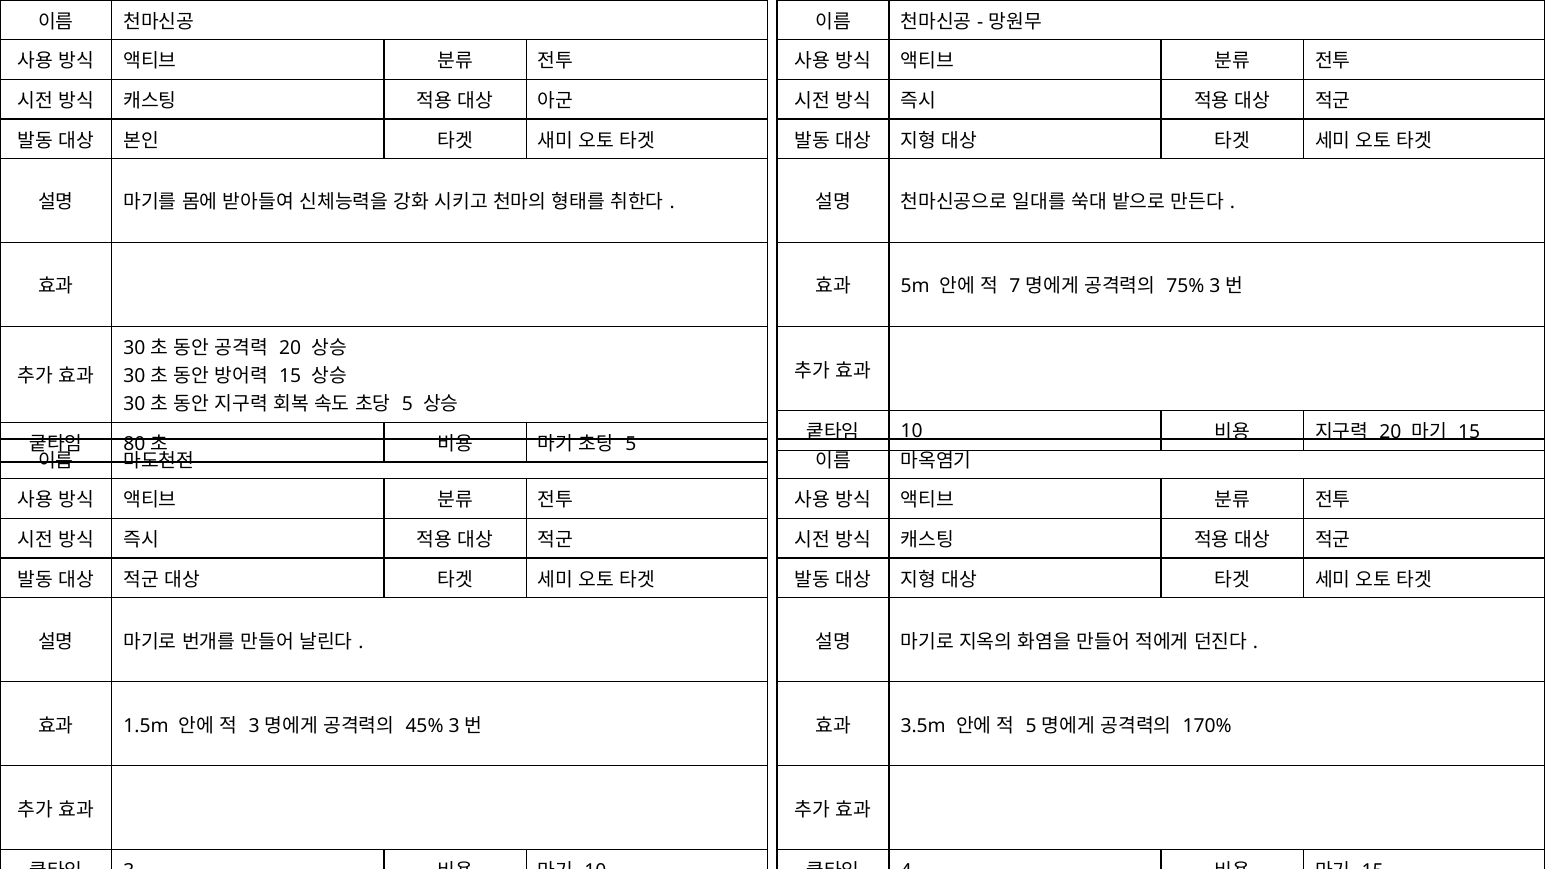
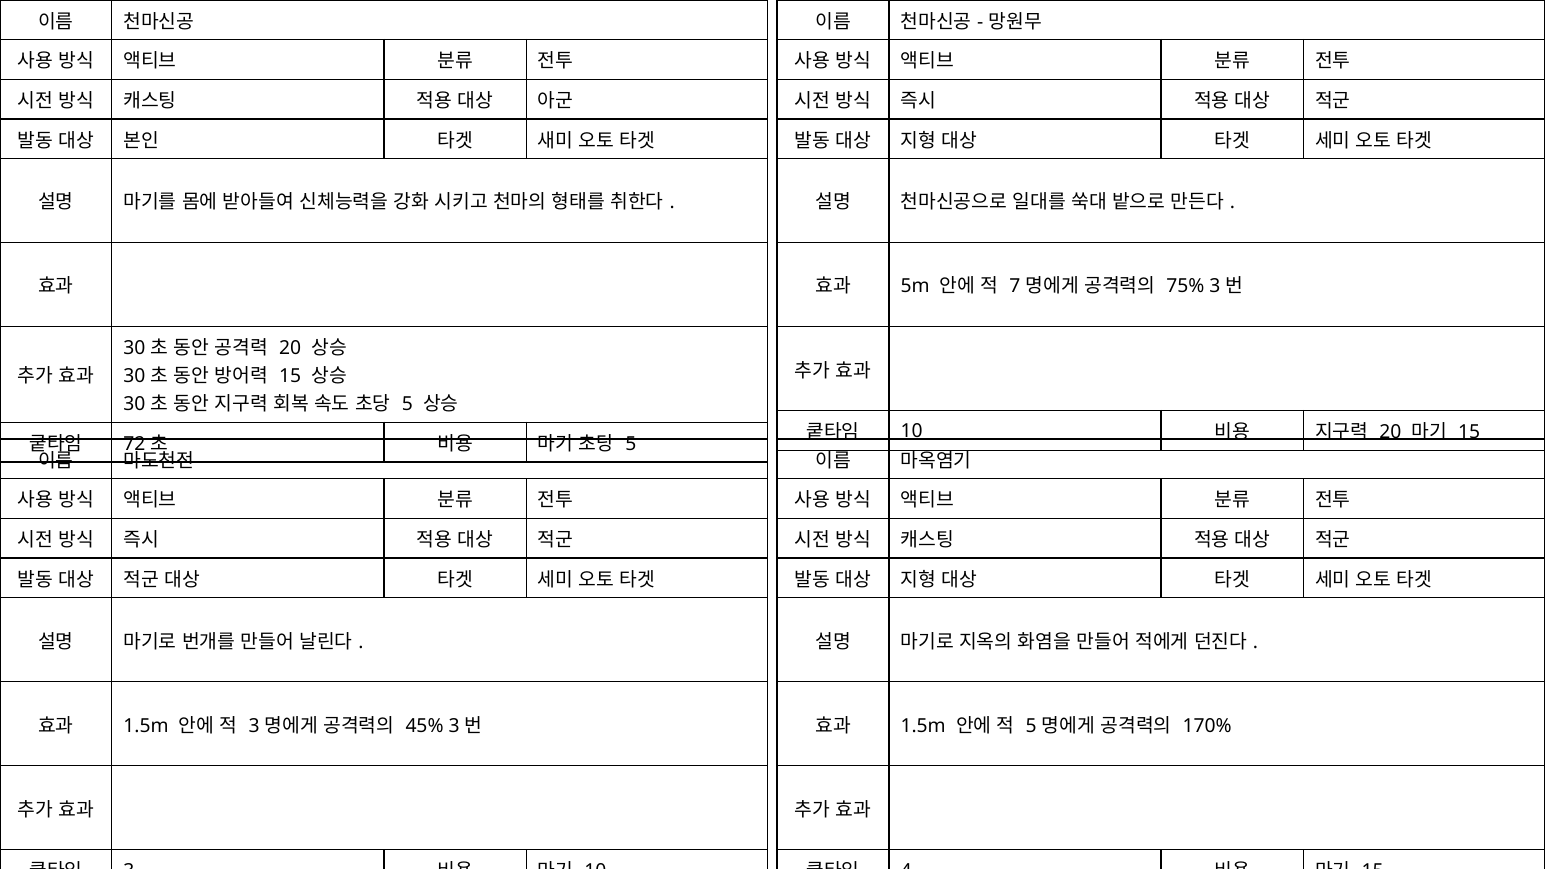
80: 80 -> 72 (134, 444)
3.5m: 3.5m -> 1.5m (923, 726)
